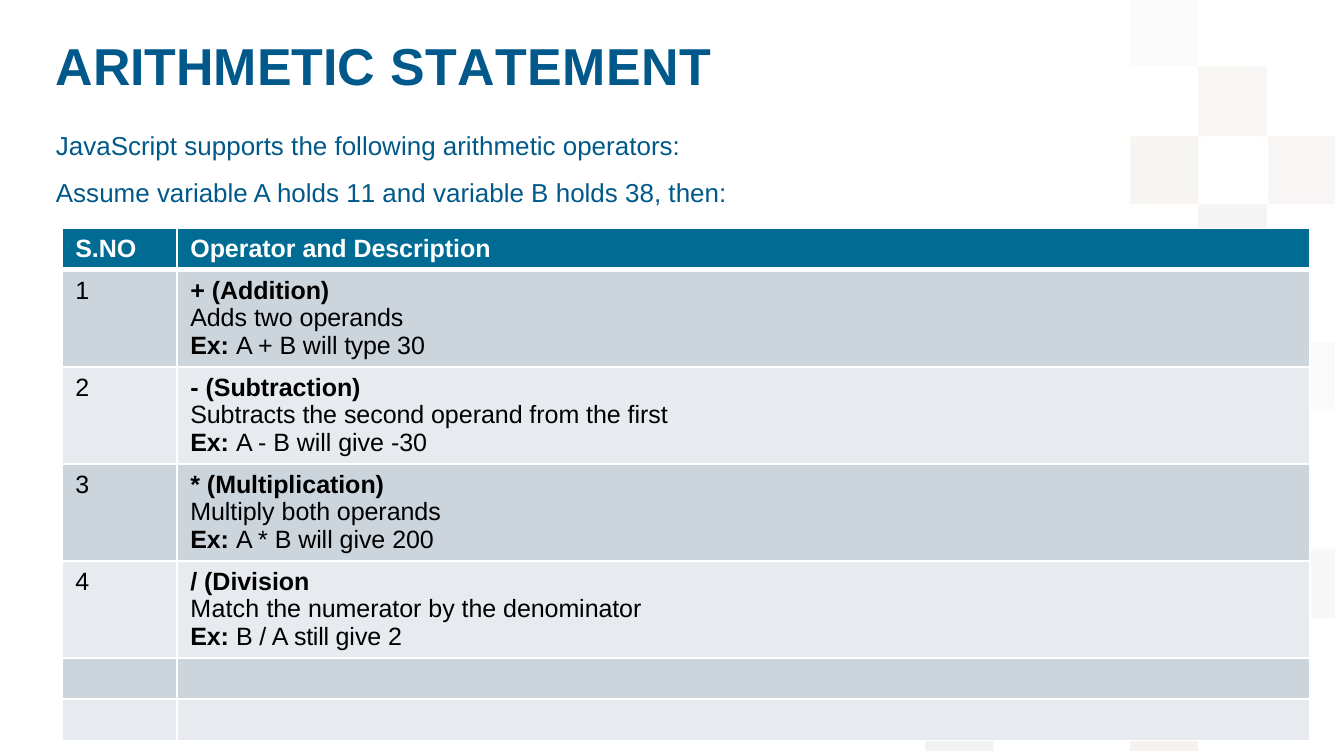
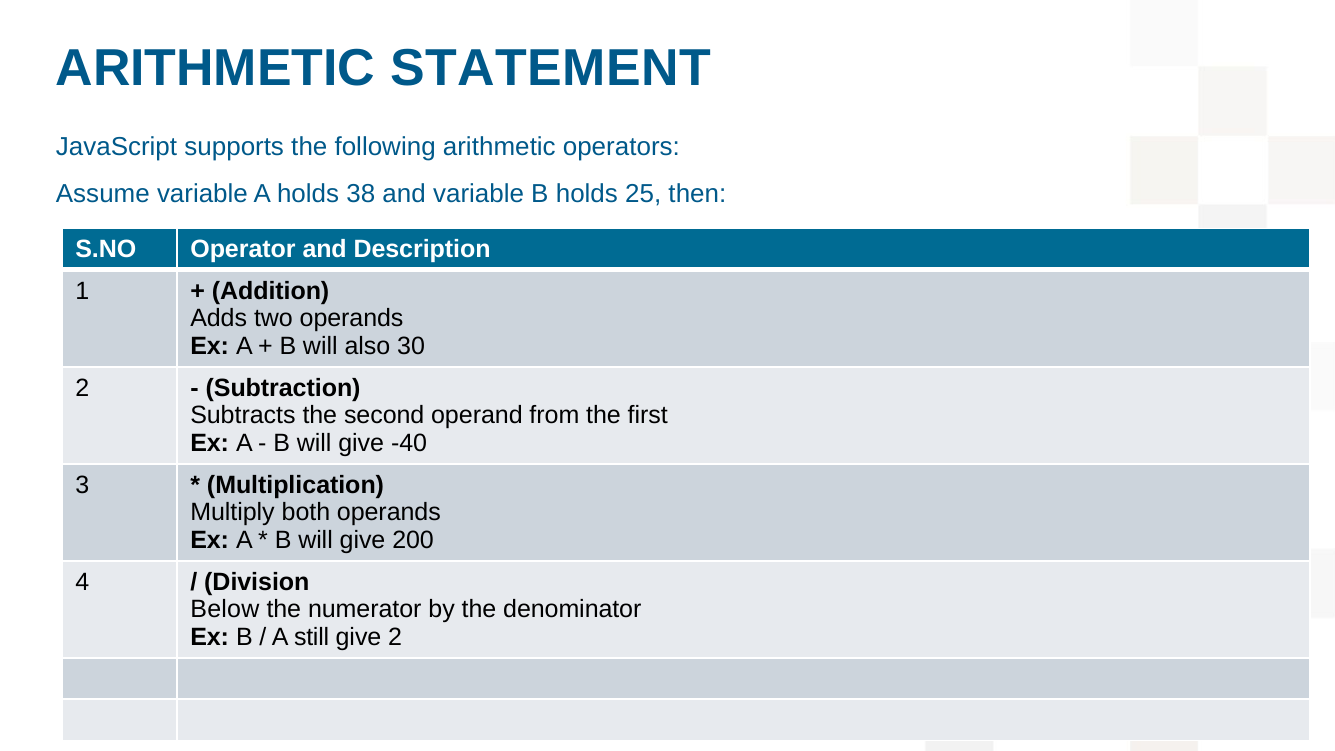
11: 11 -> 38 (361, 194)
38: 38 -> 25 (643, 194)
type: type -> also (367, 347)
-30: -30 -> -40 (409, 444)
Match: Match -> Below (225, 610)
